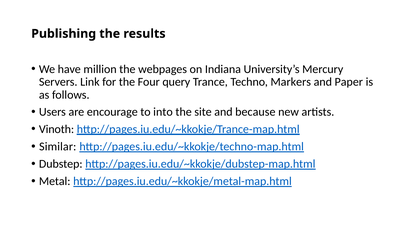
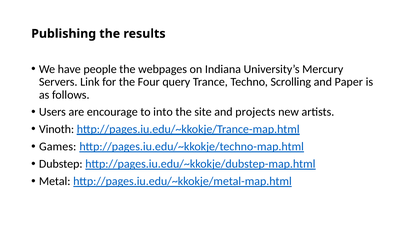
million: million -> people (100, 69)
Markers: Markers -> Scrolling (291, 82)
because: because -> projects (255, 112)
Similar: Similar -> Games (58, 147)
